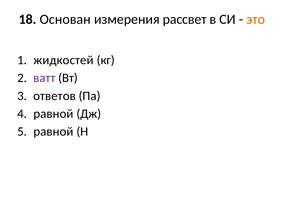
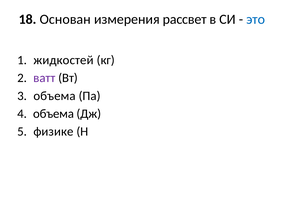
это colour: orange -> blue (256, 19)
ответов: ответов -> объема (55, 96)
равной: равной -> объема (54, 114)
равной: равной -> физике (53, 132)
